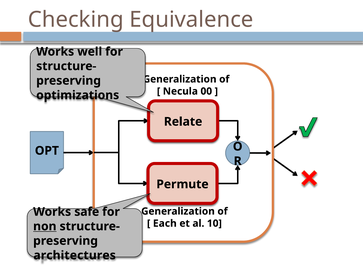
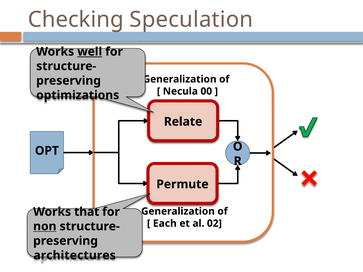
Equivalence: Equivalence -> Speculation (191, 20)
well underline: none -> present (90, 52)
safe: safe -> that (87, 212)
10: 10 -> 02 (214, 224)
